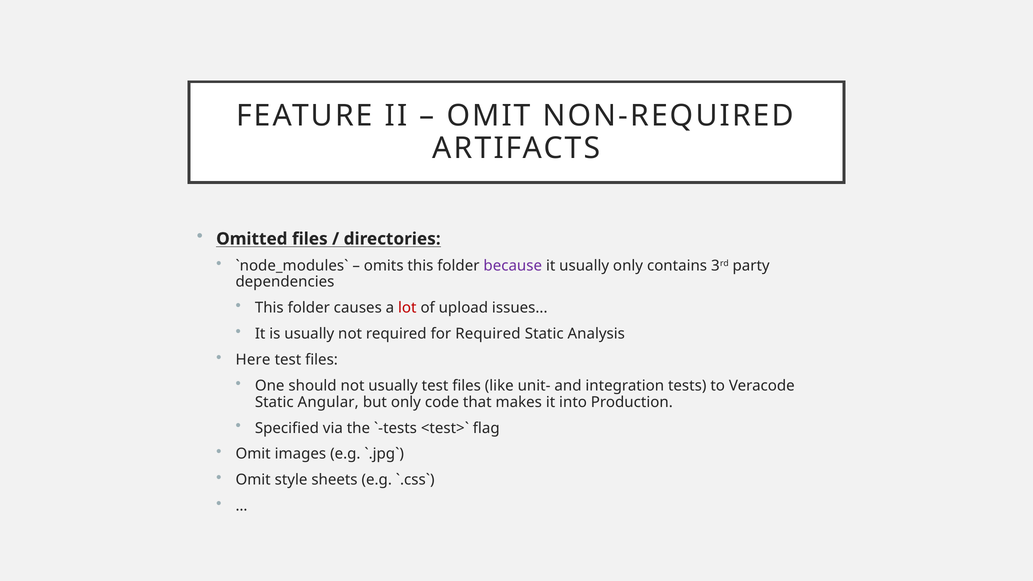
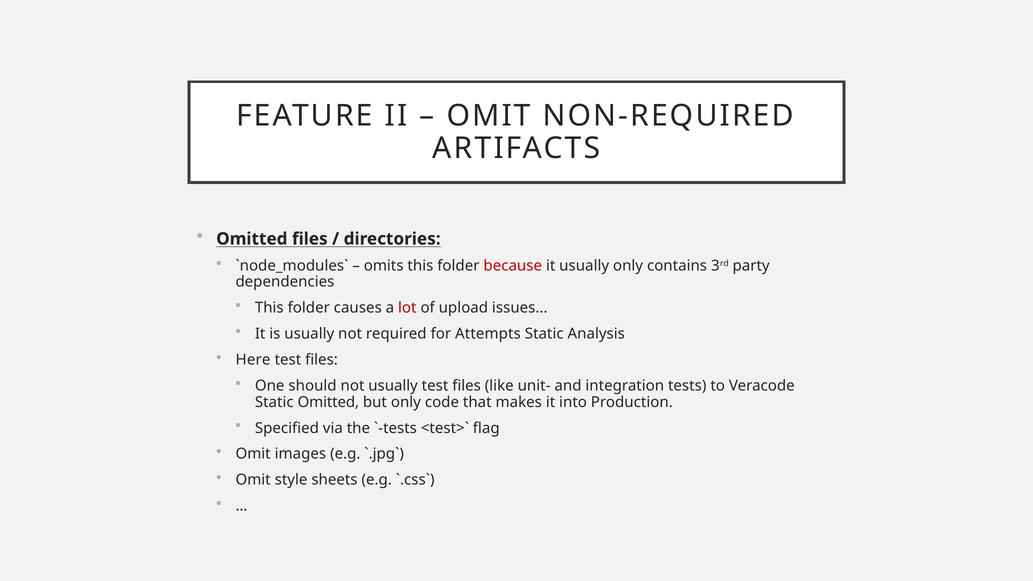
because colour: purple -> red (513, 266)
for Required: Required -> Attempts (488, 334)
Static Angular: Angular -> Omitted (328, 402)
